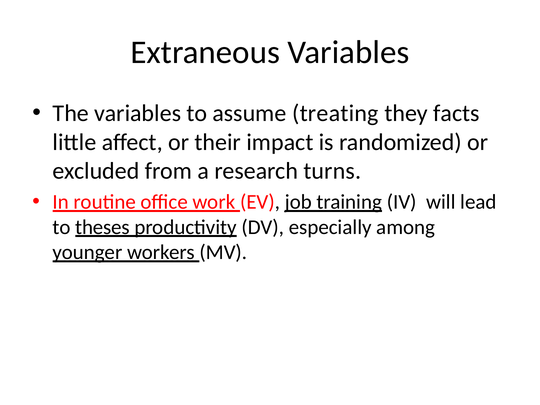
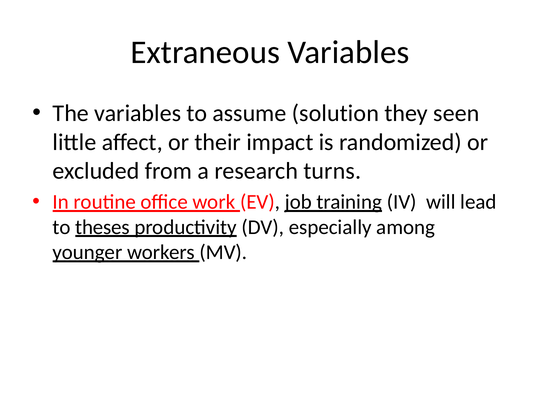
treating: treating -> solution (335, 113)
facts: facts -> seen (456, 113)
